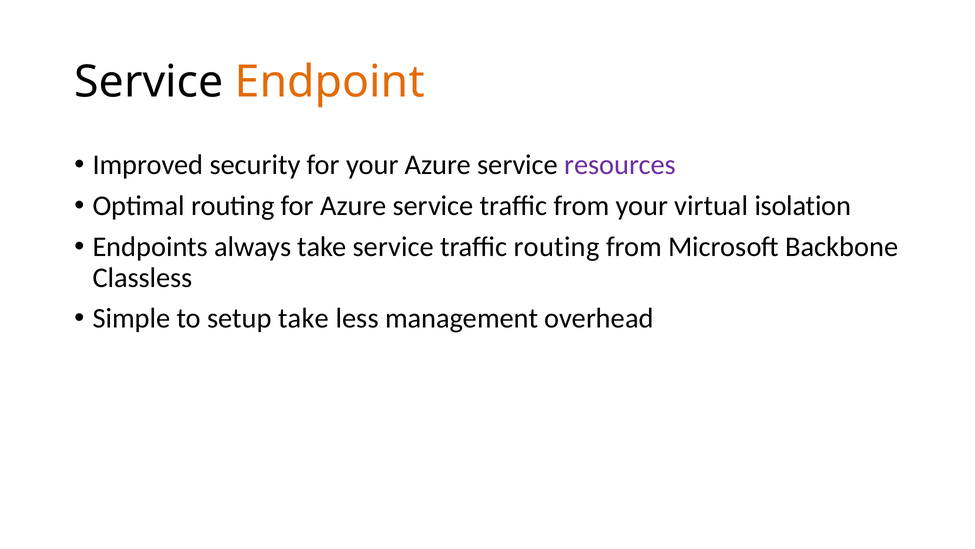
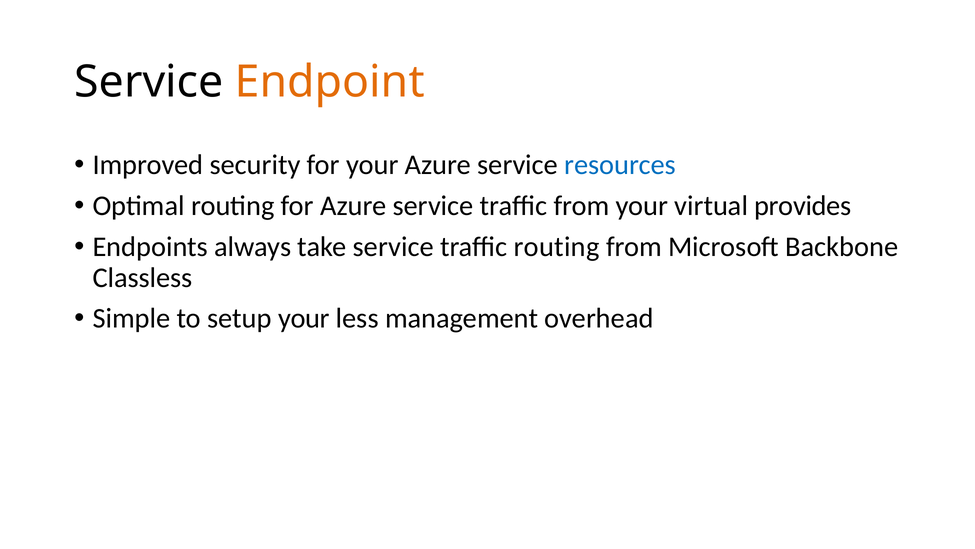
resources colour: purple -> blue (620, 165)
isolation: isolation -> provides (803, 206)
setup take: take -> your (304, 318)
